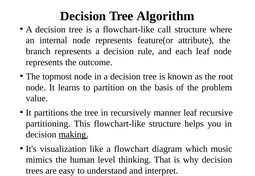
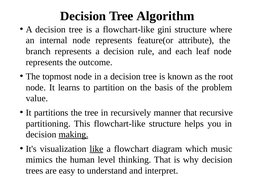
call: call -> gini (164, 29)
manner leaf: leaf -> that (190, 113)
like underline: none -> present (96, 149)
